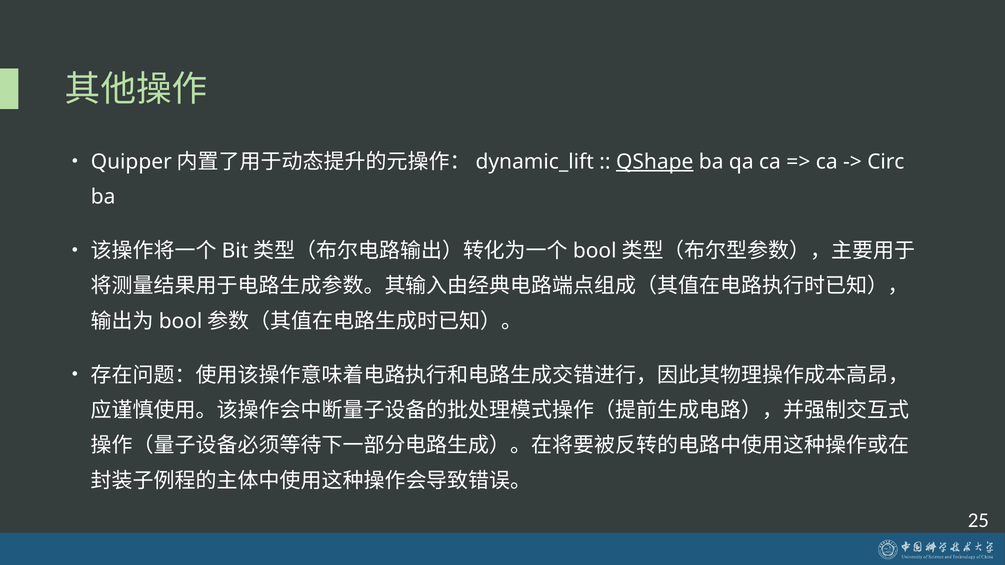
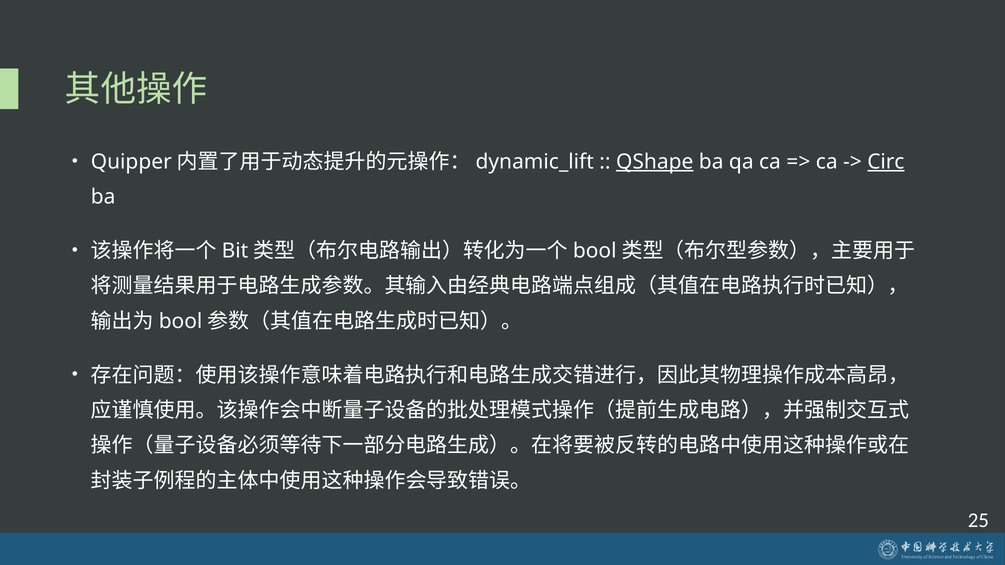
Circ underline: none -> present (886, 162)
